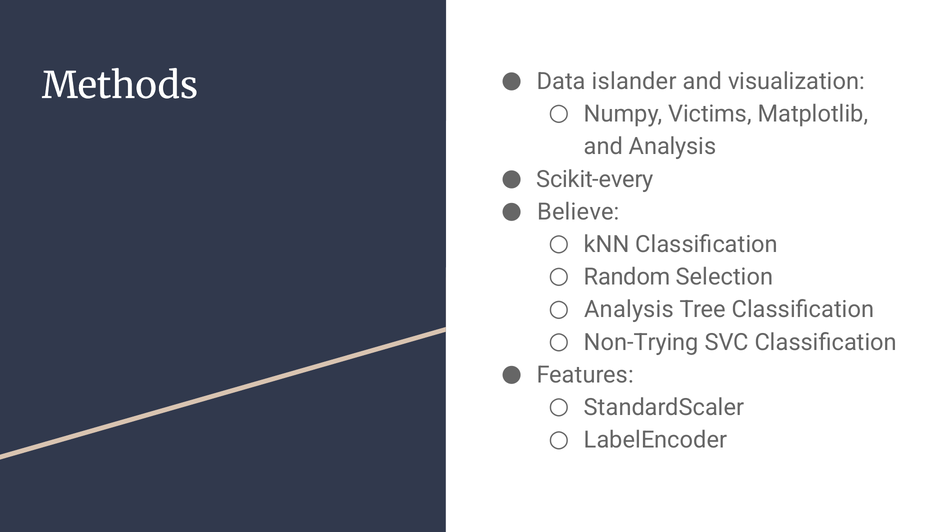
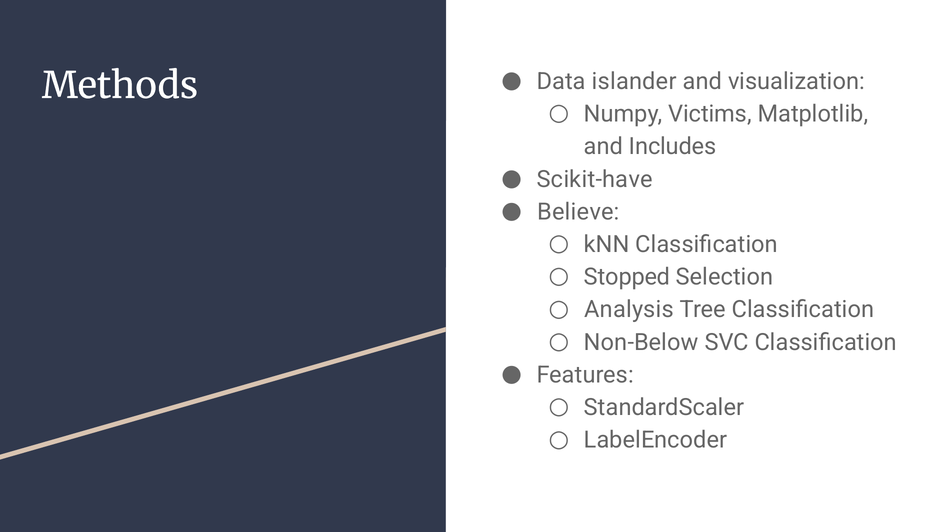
and Analysis: Analysis -> Includes (673, 146)
Scikit-every: Scikit-every -> Scikit-have (595, 179)
Random: Random -> Stopped (627, 277)
Non-Trying: Non-Trying -> Non-Below (641, 342)
